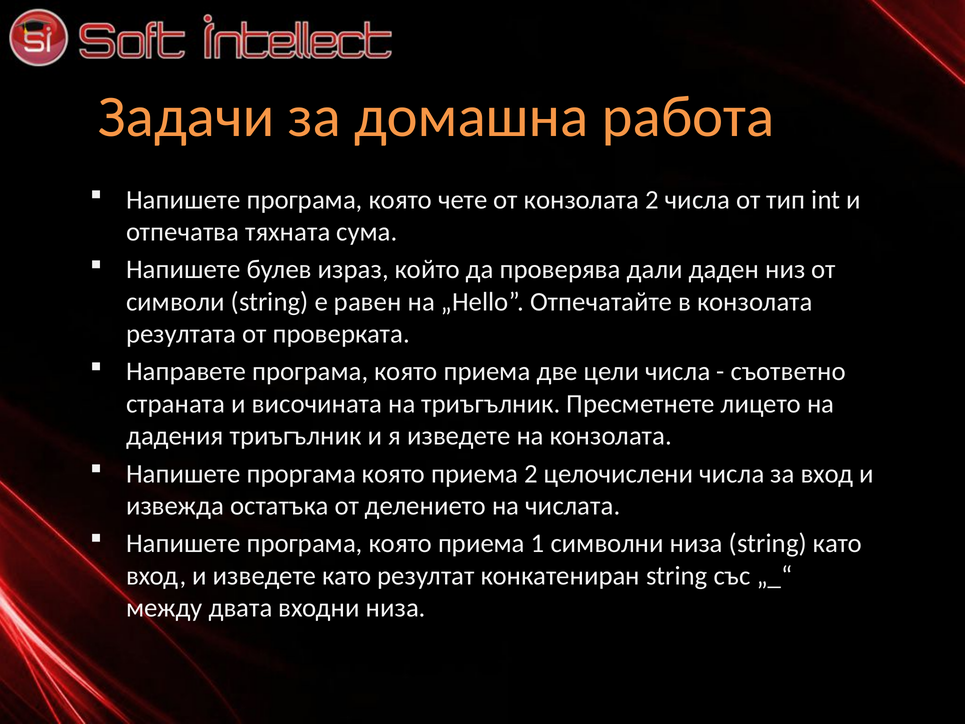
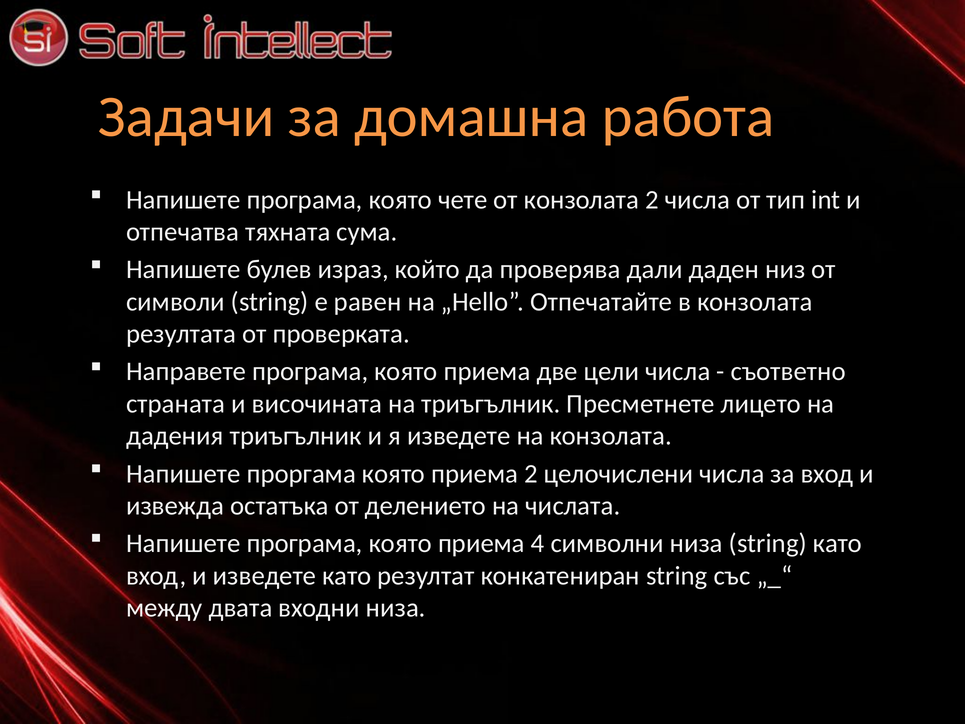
1: 1 -> 4 (538, 543)
